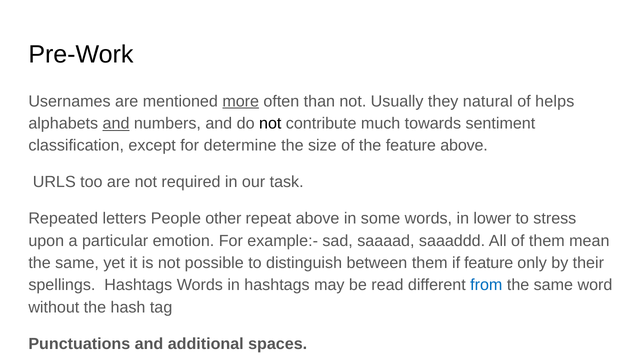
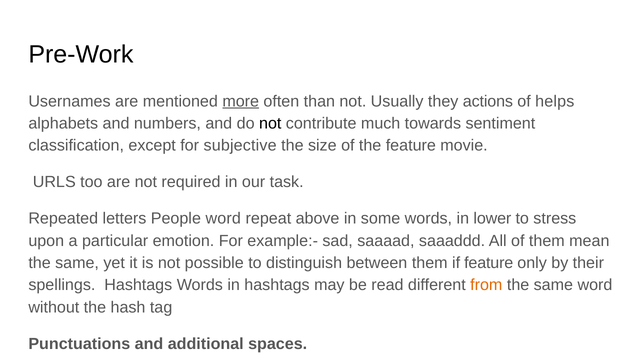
natural: natural -> actions (488, 101)
and underline: present -> none (116, 123)
determine: determine -> subjective (240, 146)
feature above: above -> movie (464, 146)
People other: other -> word (223, 219)
from colour: blue -> orange (486, 285)
